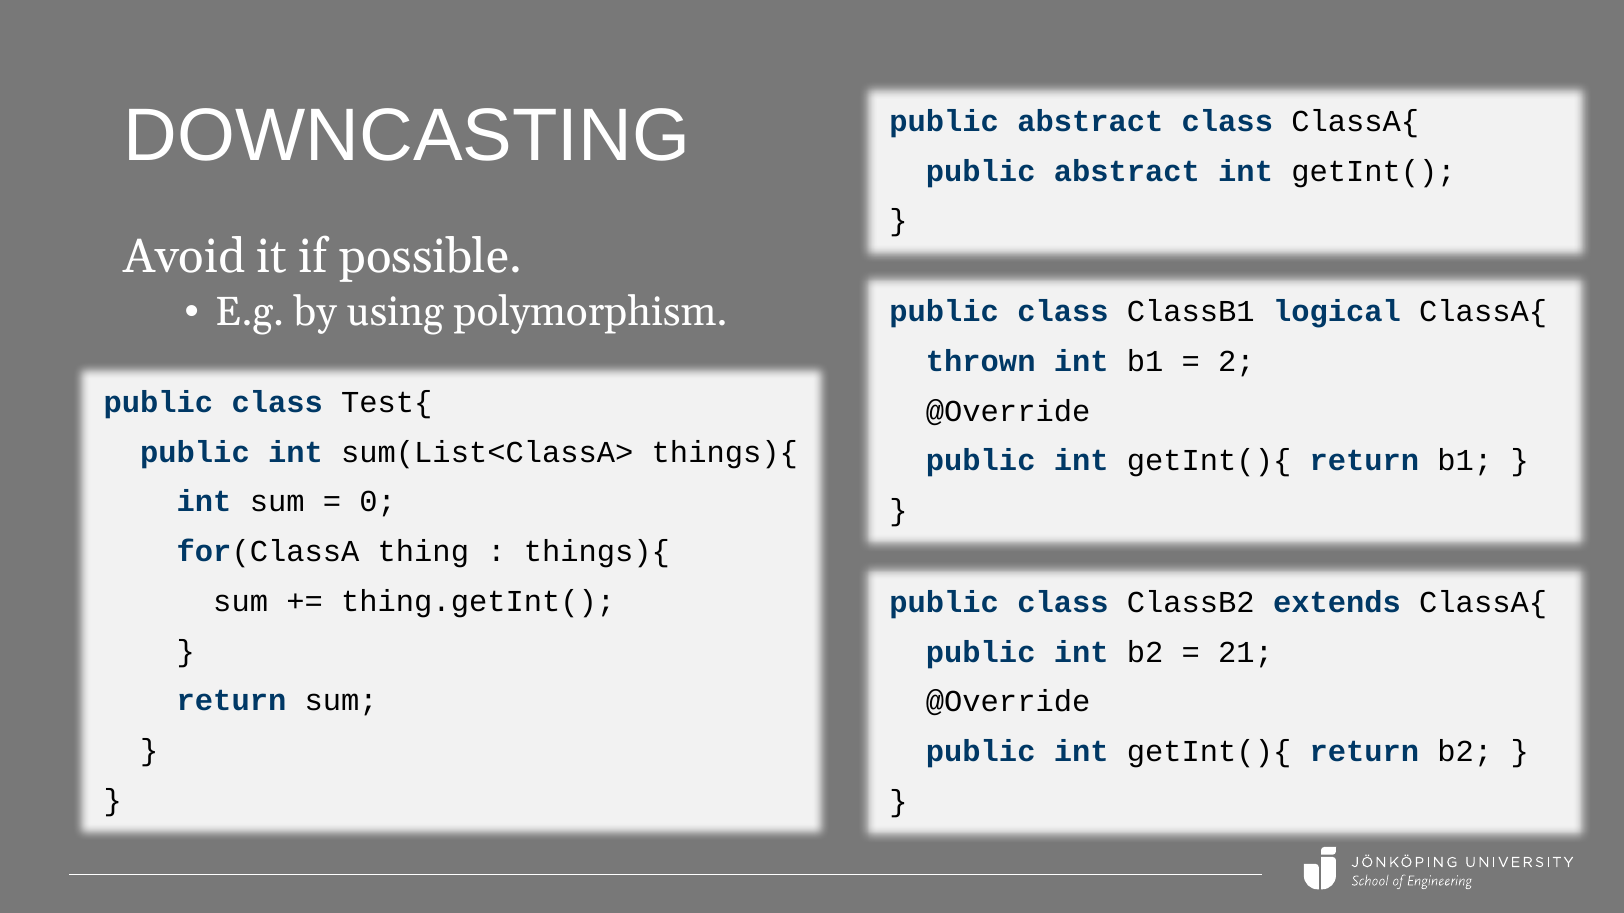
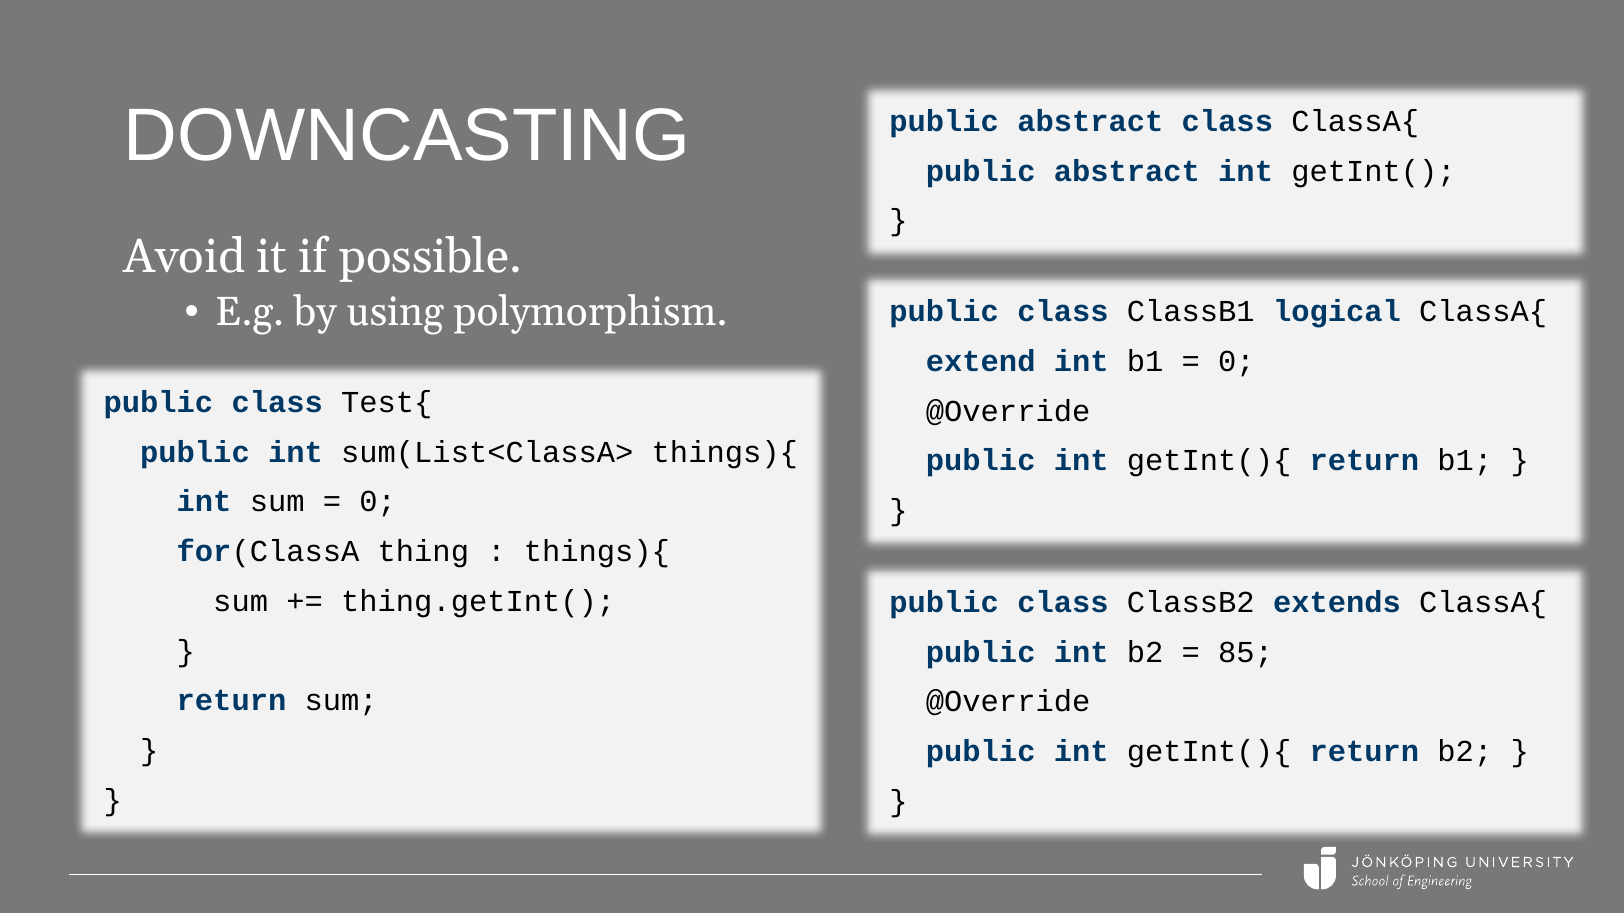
thrown: thrown -> extend (981, 361)
2: 2 -> 0 (1236, 361)
21: 21 -> 85 (1246, 652)
